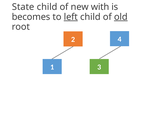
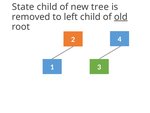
with: with -> tree (100, 7)
becomes: becomes -> removed (31, 17)
left underline: present -> none (71, 17)
